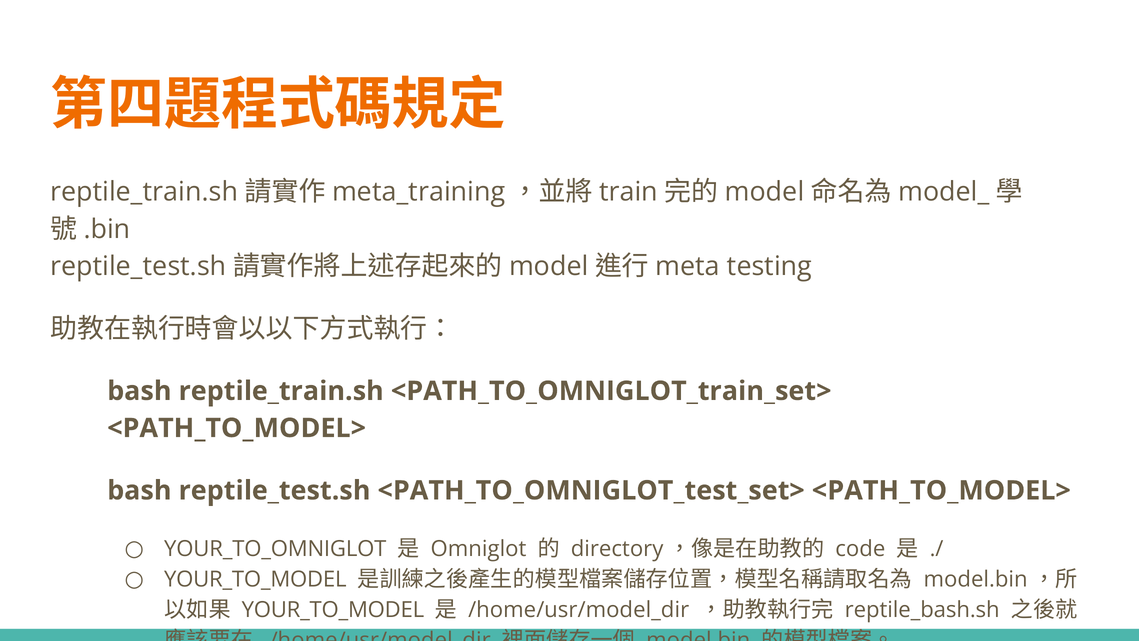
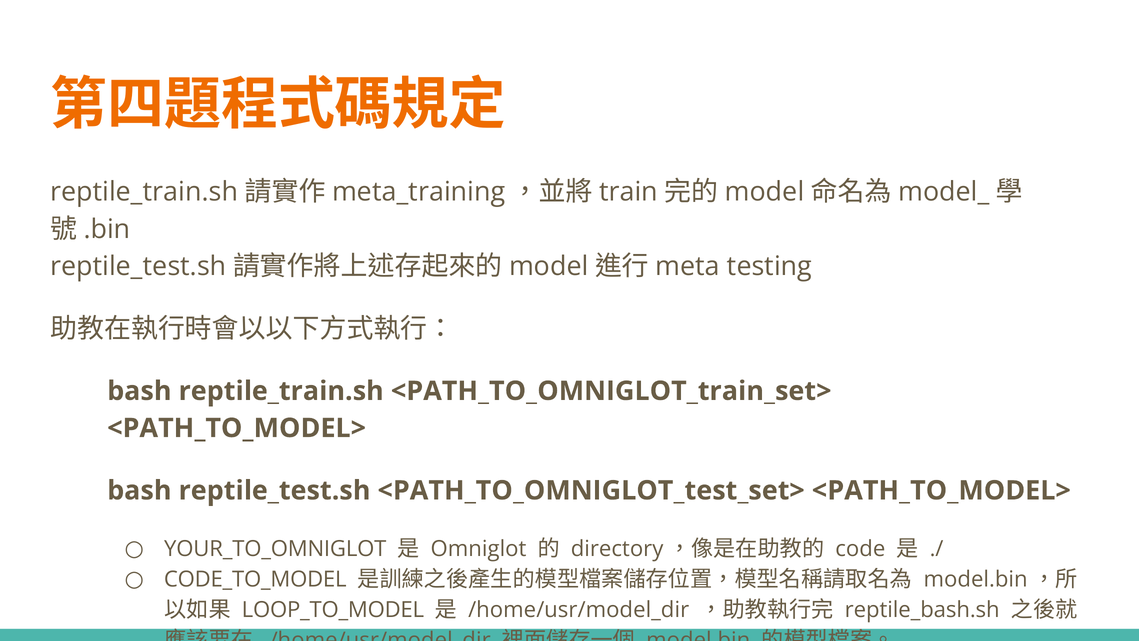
YOUR_TO_MODEL: YOUR_TO_MODEL -> CODE_TO_MODEL (255, 579)
YOUR_TO_MODEL: YOUR_TO_MODEL -> LOOP_TO_MODEL (333, 610)
